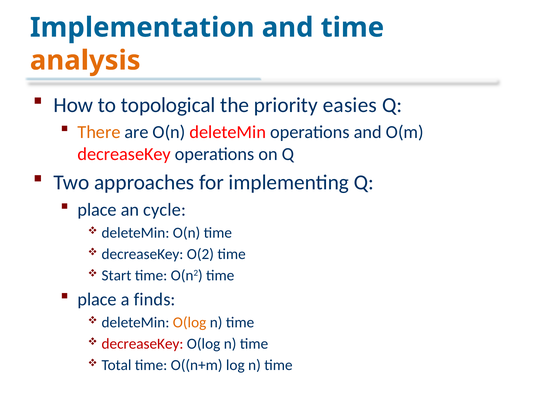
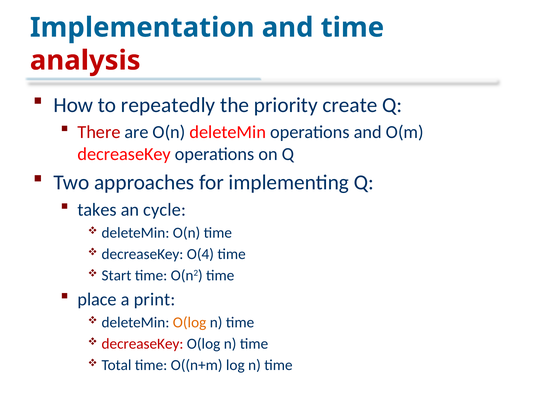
analysis colour: orange -> red (85, 60)
topological: topological -> repeatedly (168, 105)
easies: easies -> create (350, 105)
There colour: orange -> red (99, 132)
place: place -> takes (97, 210)
O(2: O(2 -> O(4 (200, 254)
finds: finds -> print (155, 299)
